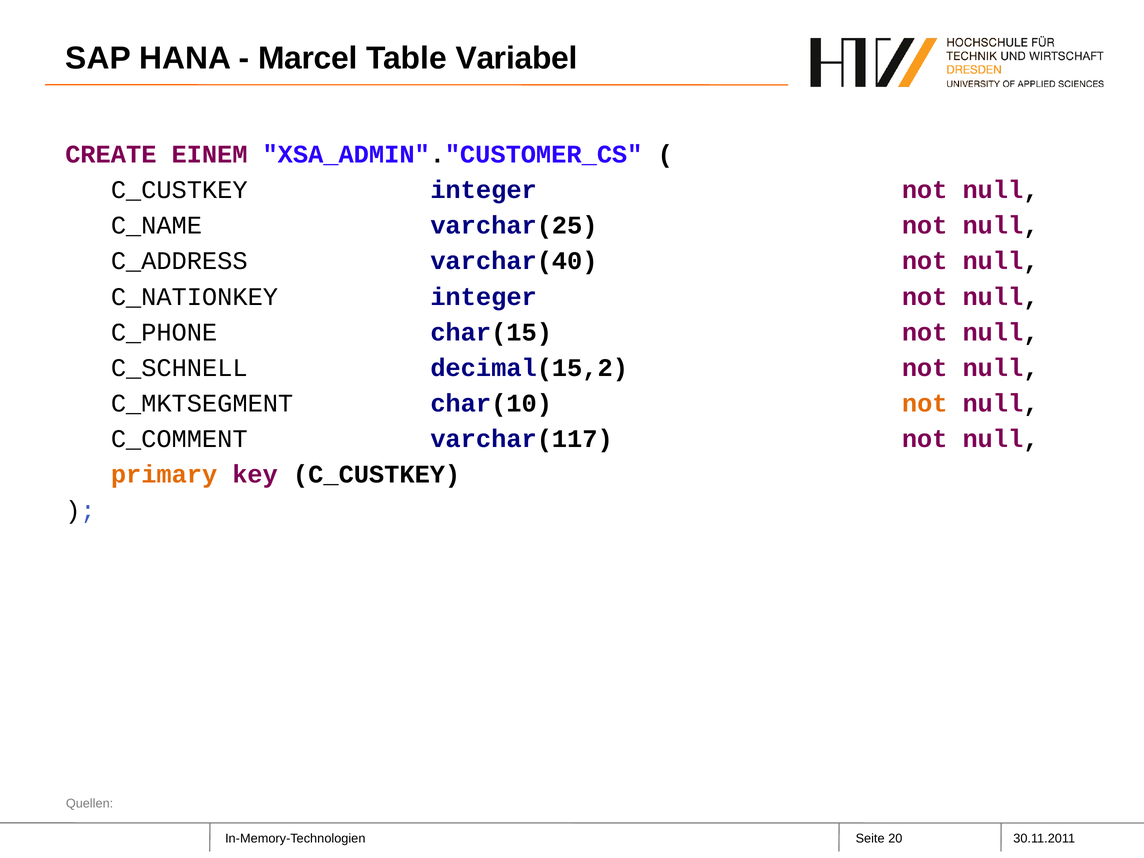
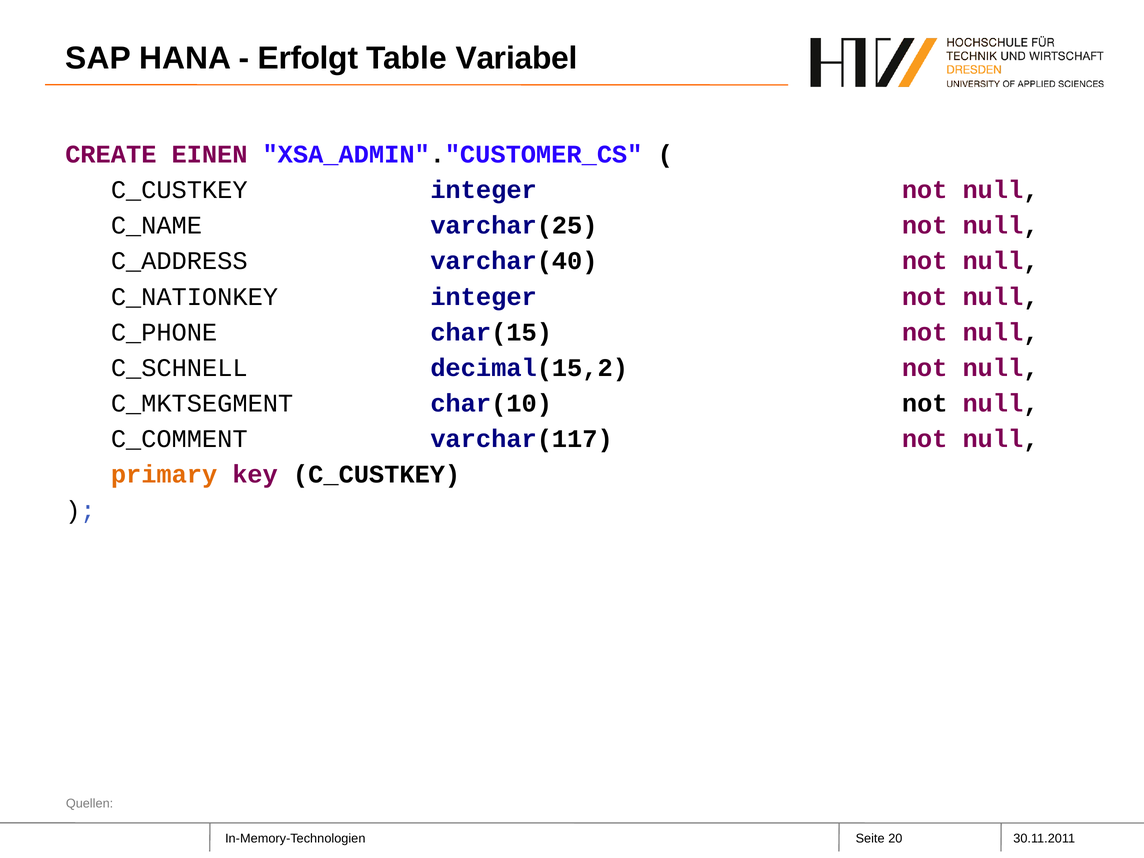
Marcel: Marcel -> Erfolgt (308, 58)
EINEM: EINEM -> EINEN (210, 154)
not colour: orange -> black (925, 403)
